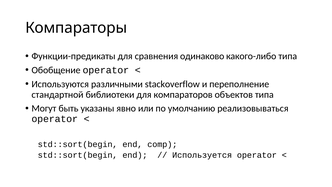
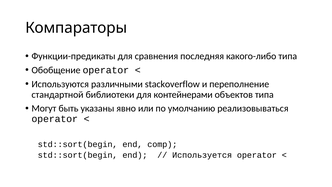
одинаково: одинаково -> последняя (202, 56)
компараторов: компараторов -> контейнерами (183, 94)
